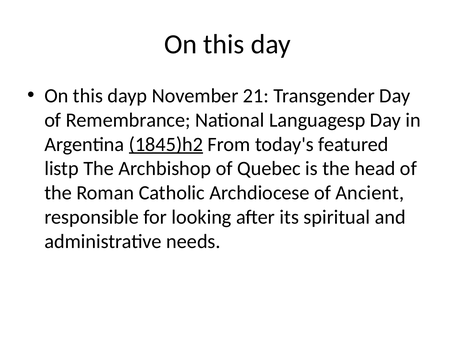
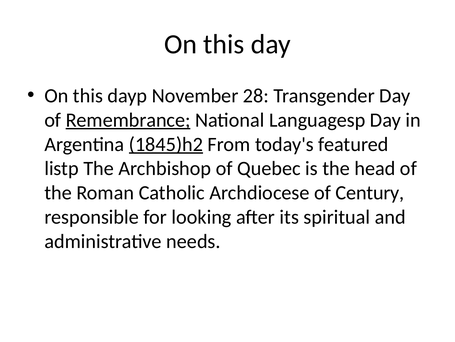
21: 21 -> 28 (256, 95)
Remembrance underline: none -> present (128, 120)
Ancient: Ancient -> Century (370, 193)
